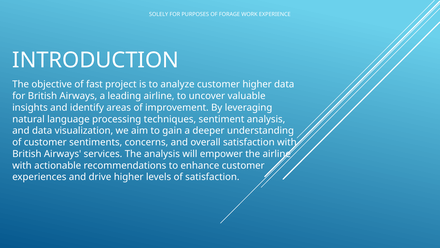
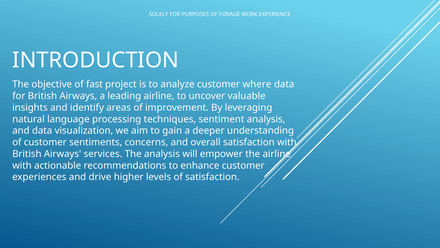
customer higher: higher -> where (257, 84)
